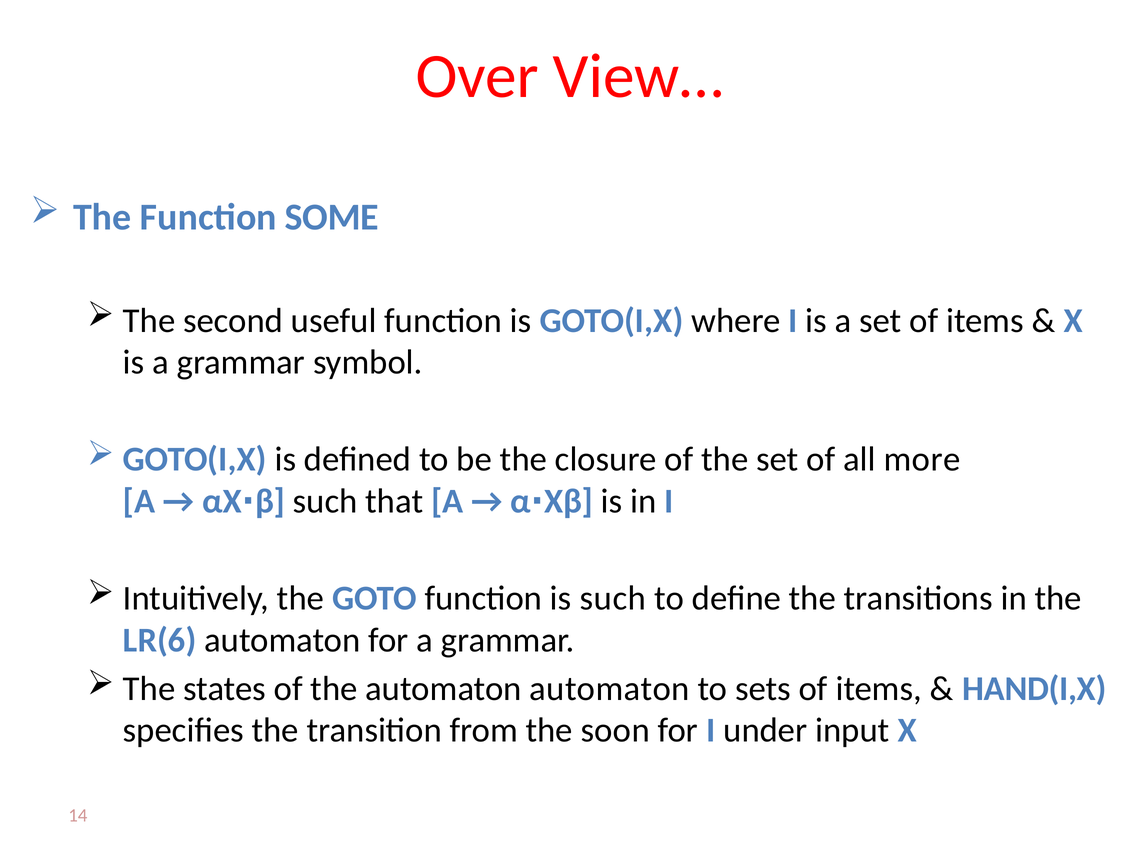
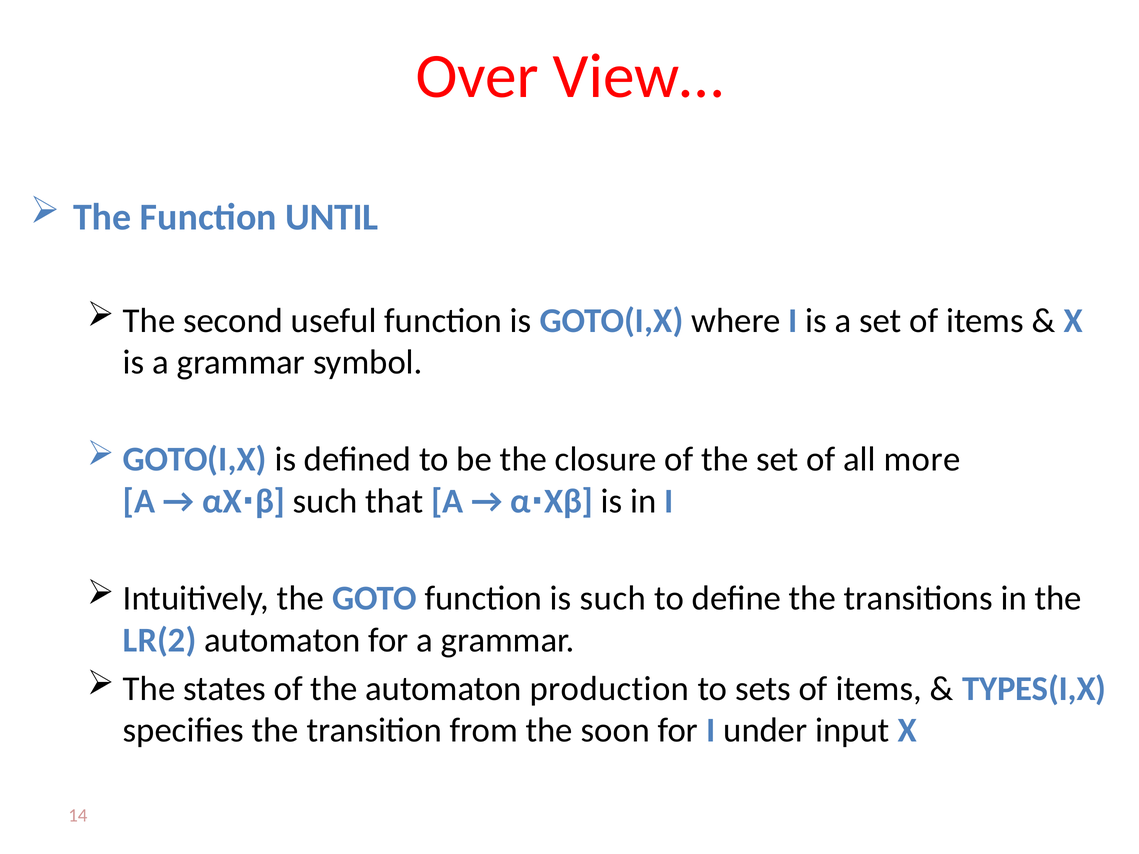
SOME: SOME -> UNTIL (332, 217)
LR(6: LR(6 -> LR(2 (160, 640)
automaton automaton: automaton -> production (609, 689)
HAND(I,X: HAND(I,X -> TYPES(I,X (1034, 689)
